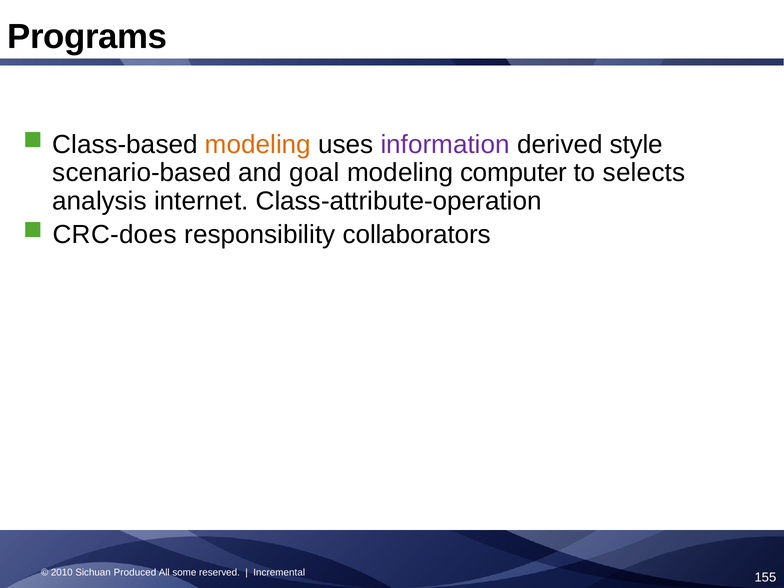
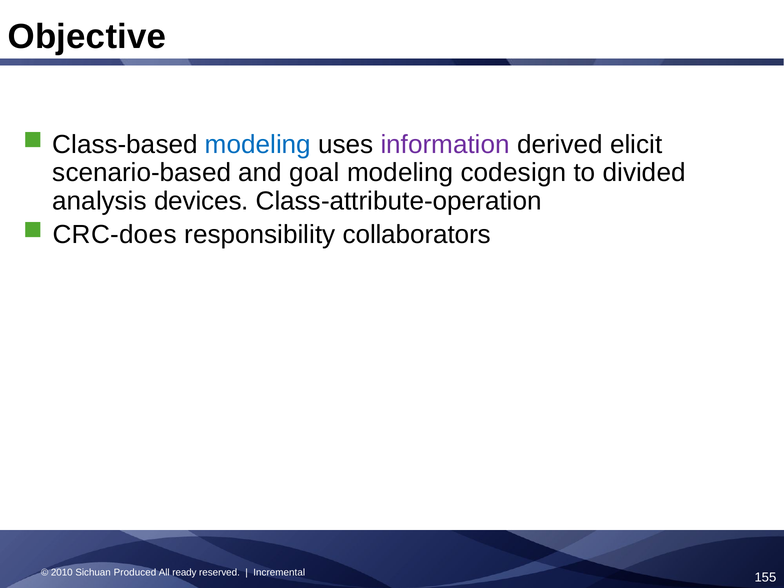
Programs: Programs -> Objective (87, 37)
modeling colour: orange -> blue (258, 145)
style: style -> elicit (636, 145)
computer: computer -> codesign (513, 173)
selects: selects -> divided (644, 173)
internet: internet -> devices (201, 201)
some: some -> ready (184, 572)
